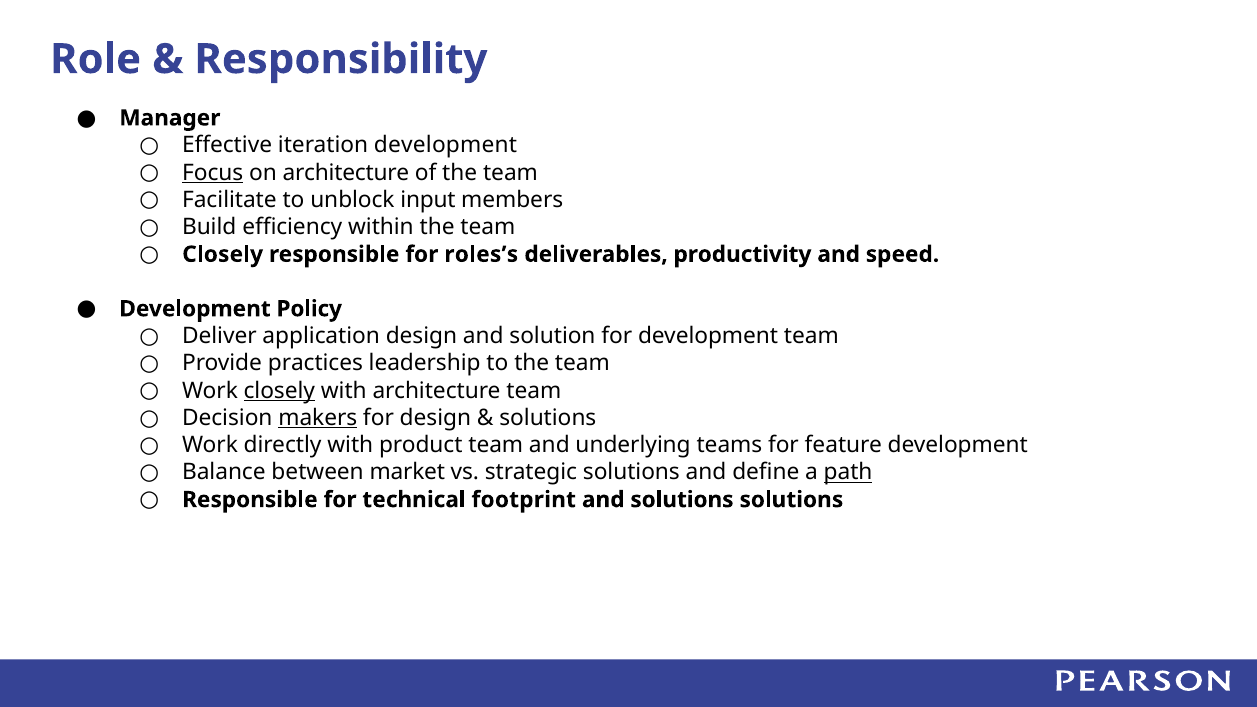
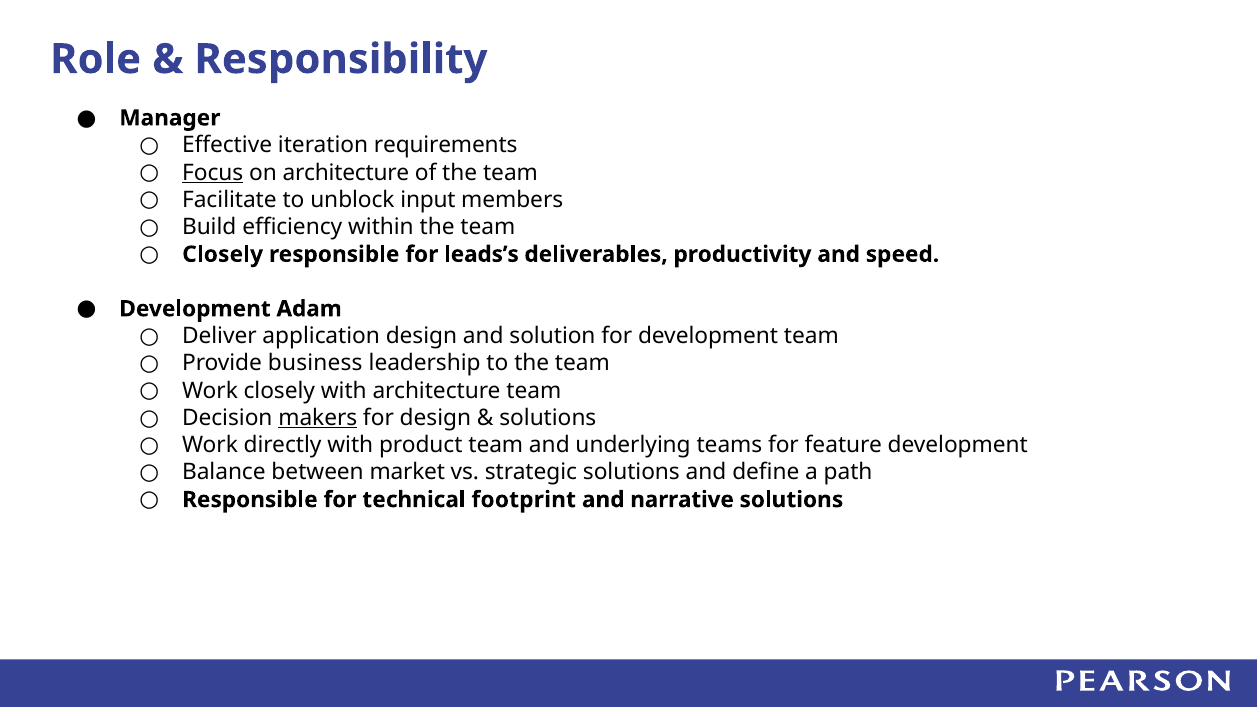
iteration development: development -> requirements (446, 145)
roles’s: roles’s -> leads’s (481, 254)
Policy: Policy -> Adam (309, 309)
practices: practices -> business (315, 363)
closely underline: present -> none (279, 391)
path underline: present -> none (848, 472)
and solutions: solutions -> narrative (682, 500)
